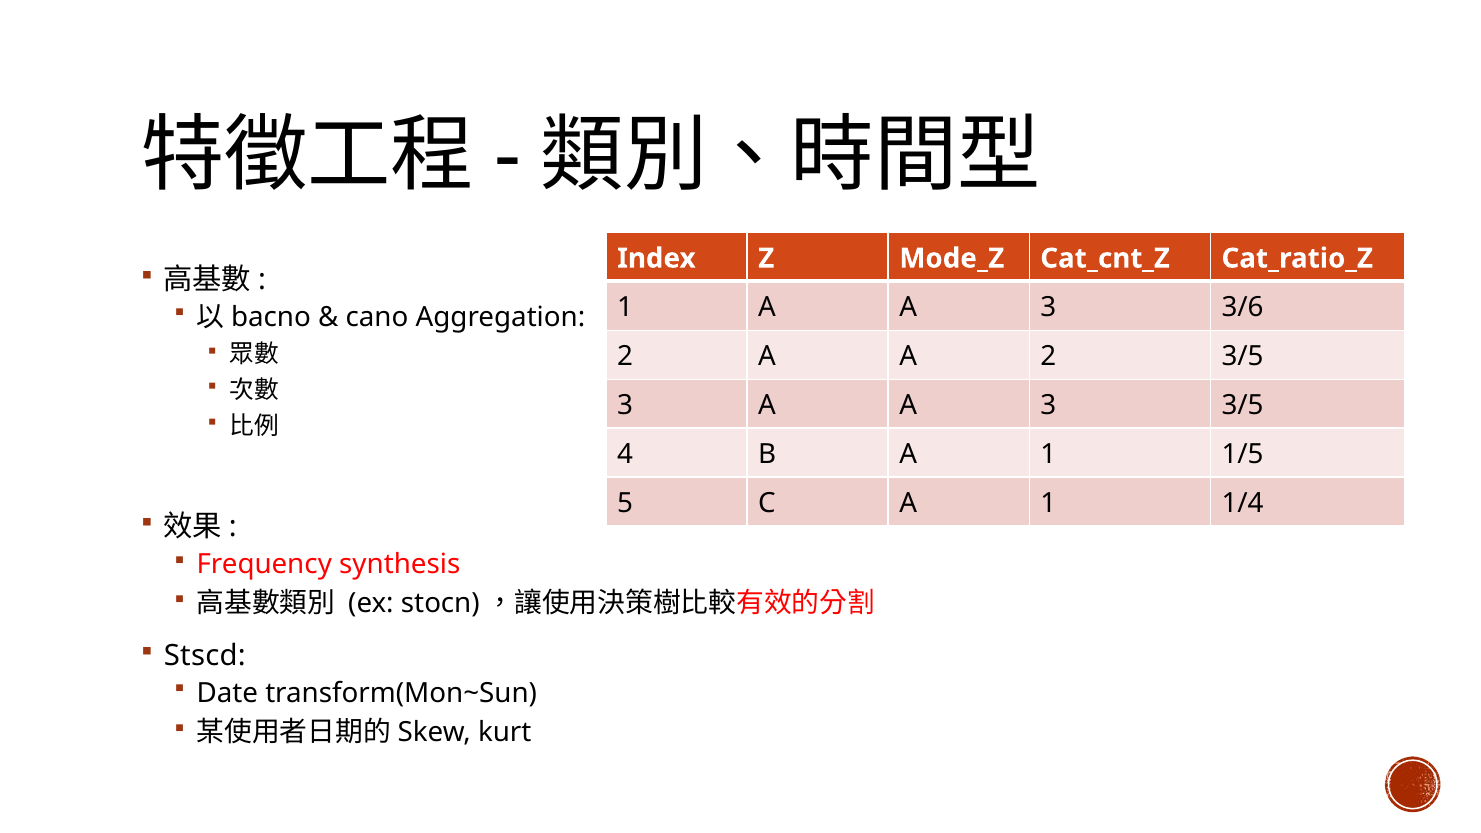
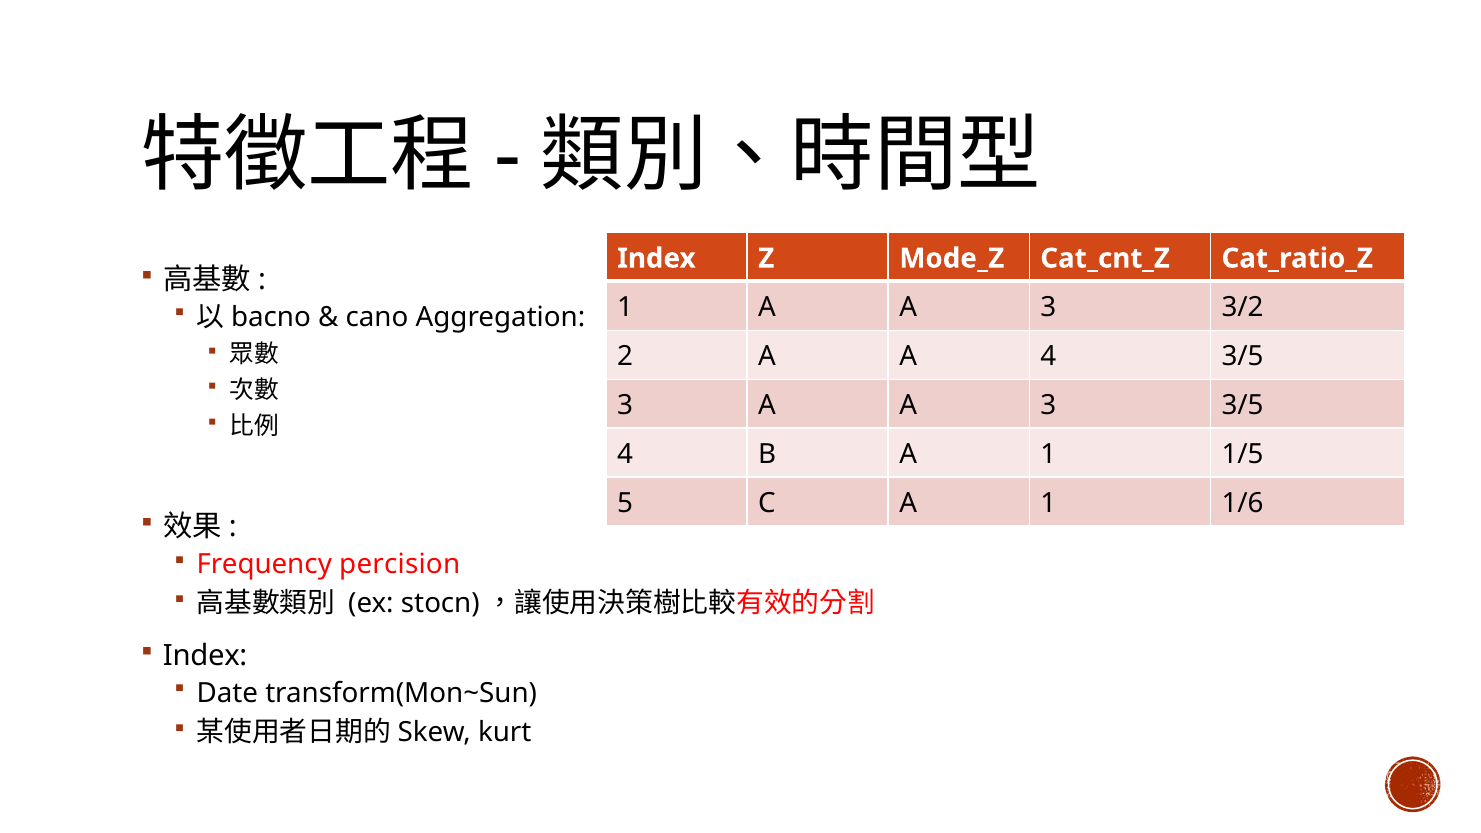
3/6: 3/6 -> 3/2 (1243, 307)
A 2: 2 -> 4 (1048, 356)
1/4: 1/4 -> 1/6 (1243, 503)
synthesis: synthesis -> percision (400, 564)
Stscd: Stscd -> Index (205, 656)
